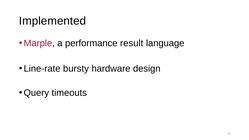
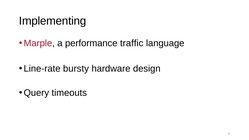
Implemented: Implemented -> Implementing (53, 21)
result: result -> traffic (132, 43)
